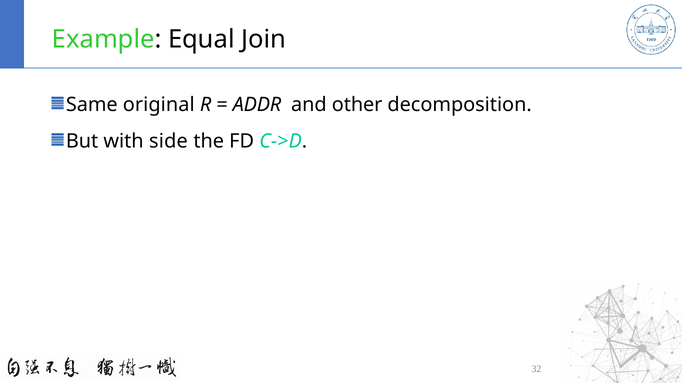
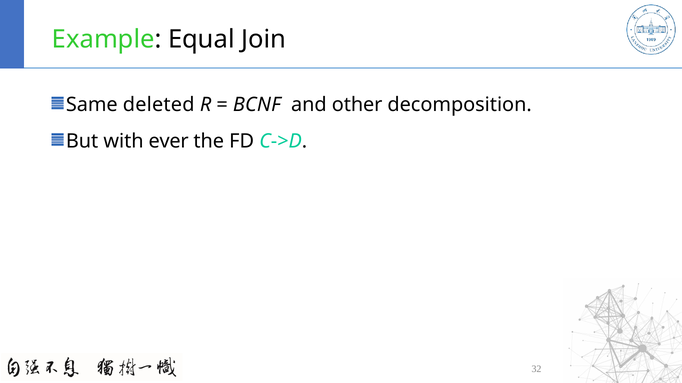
original: original -> deleted (159, 105)
ADDR: ADDR -> BCNF (257, 105)
side: side -> ever (169, 142)
